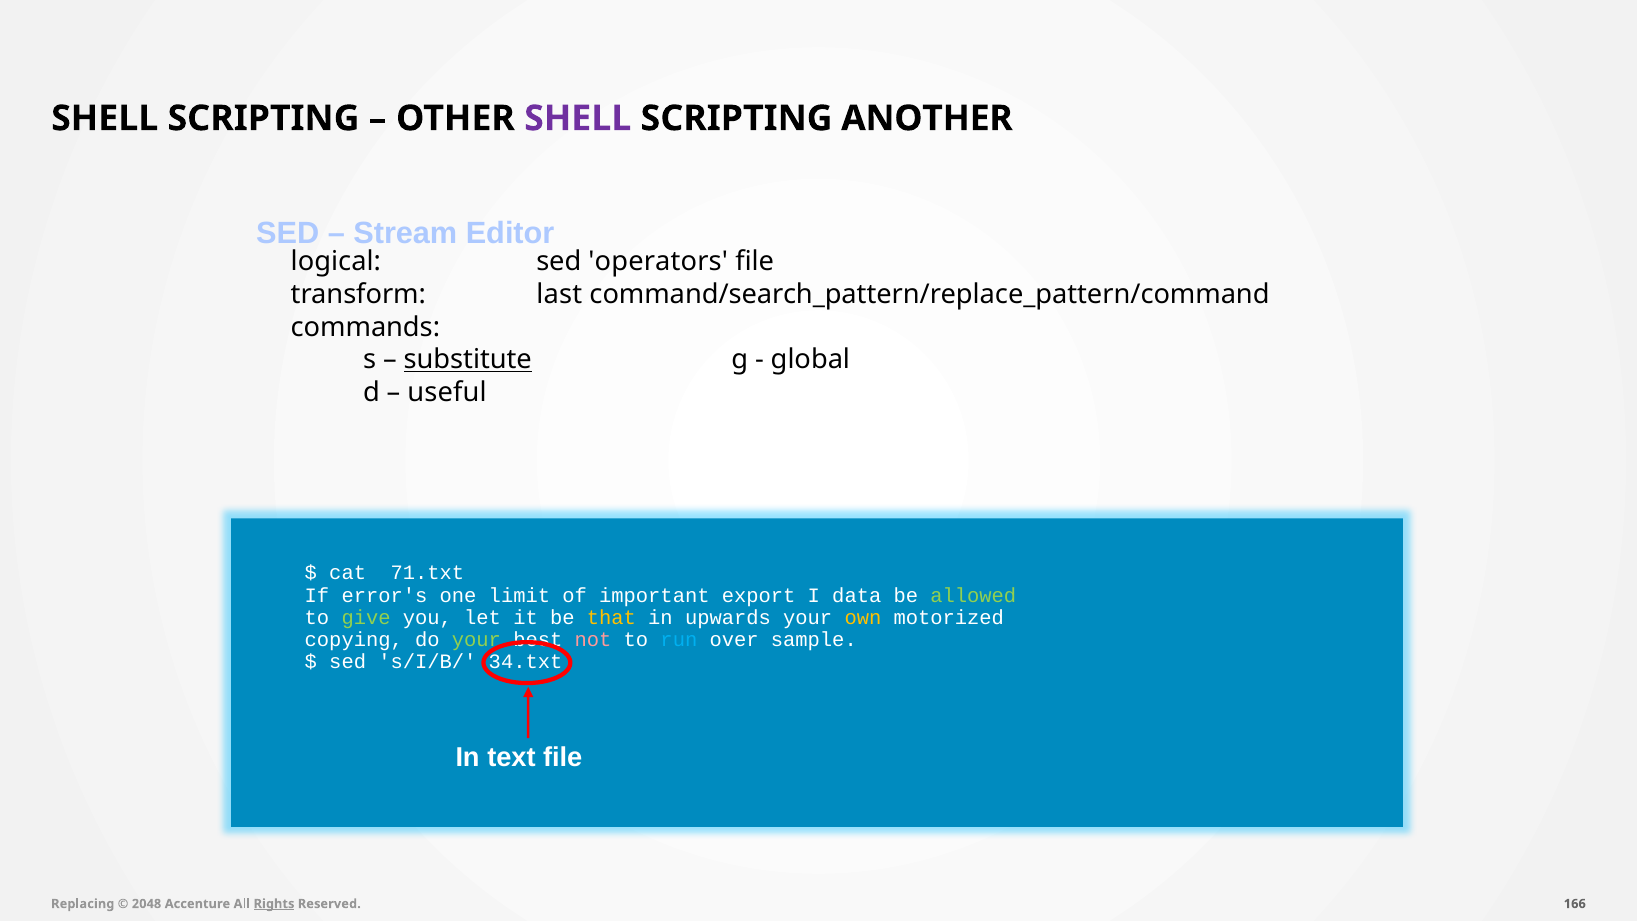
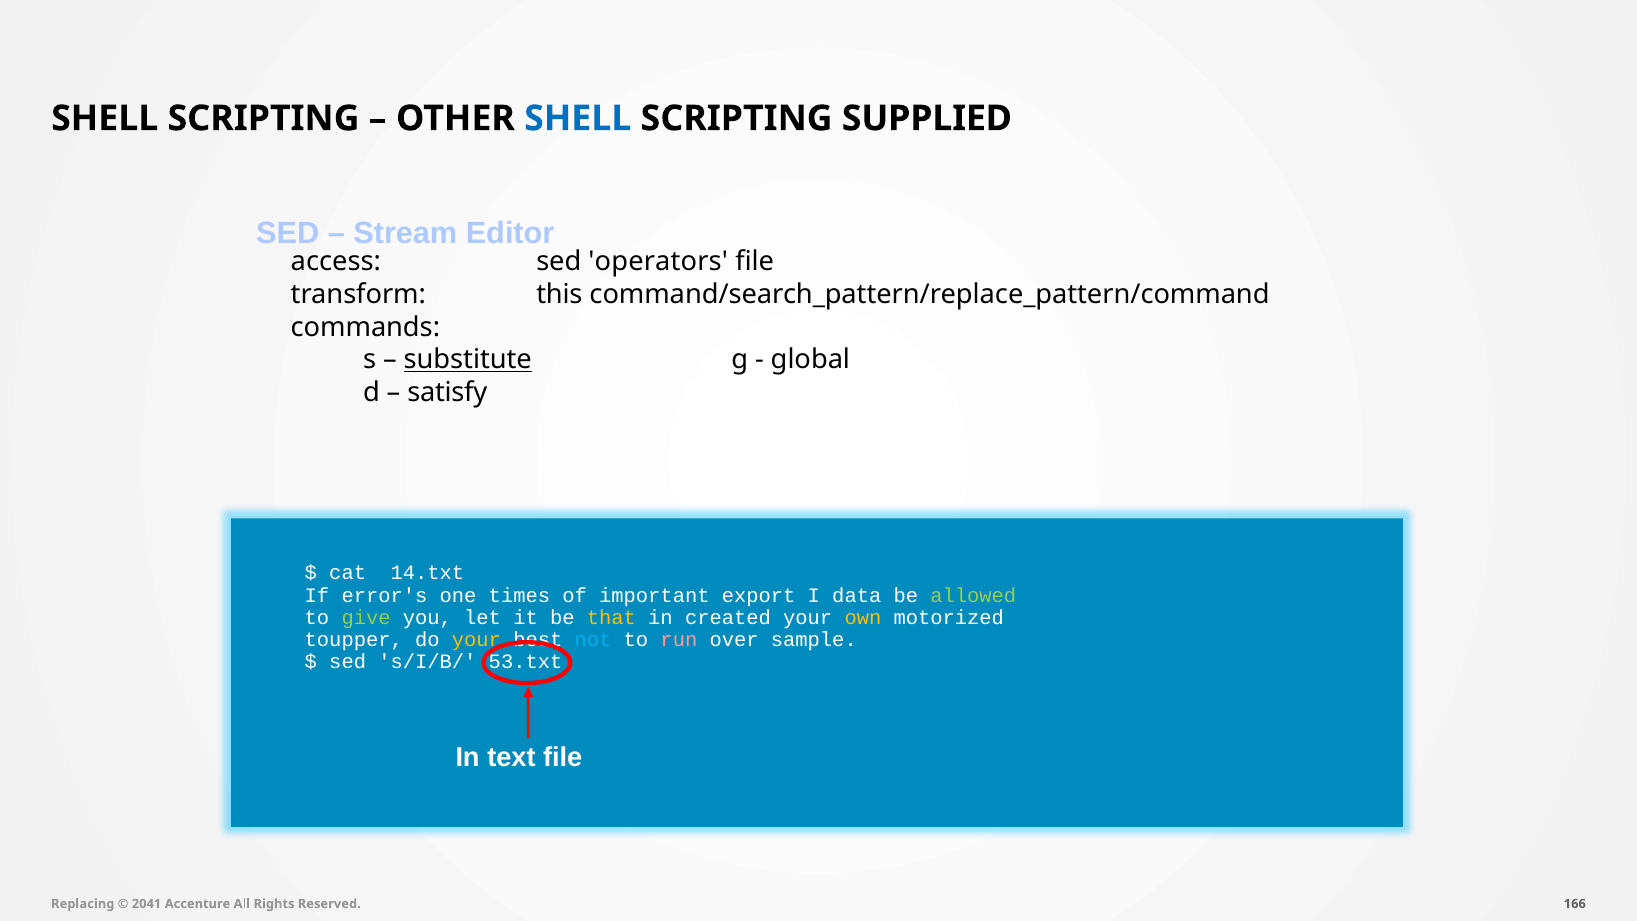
SHELL colour: purple -> blue (578, 118)
ANOTHER: ANOTHER -> SUPPLIED (927, 118)
logical: logical -> access (336, 262)
last: last -> this (559, 294)
useful: useful -> satisfy (447, 392)
71.txt: 71.txt -> 14.txt (427, 573)
limit: limit -> times (519, 595)
upwards: upwards -> created (728, 617)
copying: copying -> toupper (354, 639)
your colour: light green -> yellow (476, 639)
not colour: pink -> light blue (593, 639)
run colour: light blue -> pink (679, 639)
34.txt: 34.txt -> 53.txt (526, 661)
2048: 2048 -> 2041 (147, 904)
Rights underline: present -> none (274, 904)
